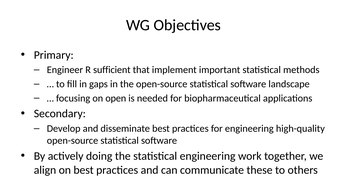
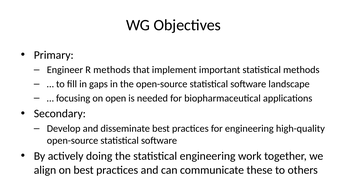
R sufficient: sufficient -> methods (112, 70)
